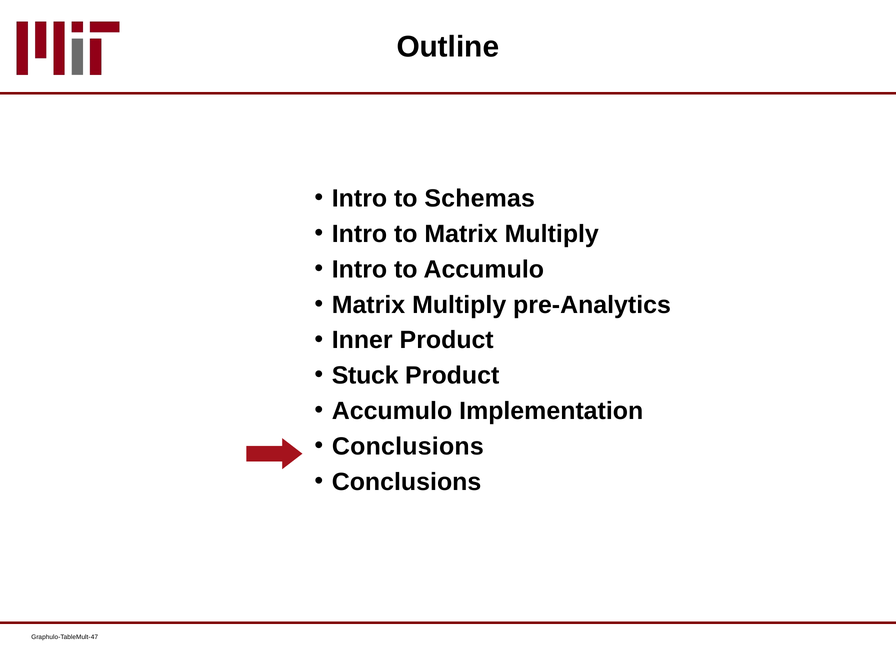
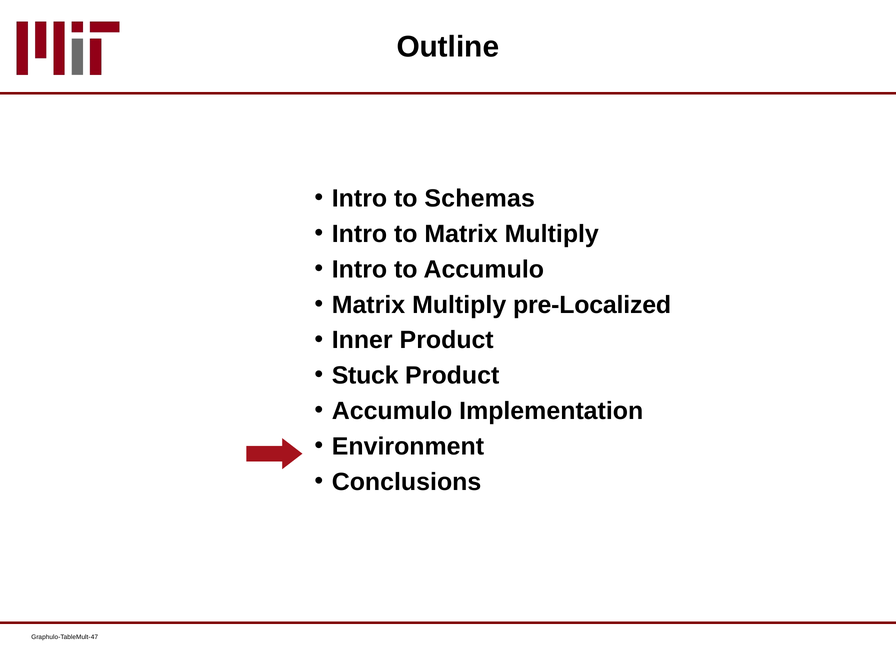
pre-Analytics: pre-Analytics -> pre-Localized (592, 305)
Conclusions: Conclusions -> Environment (408, 447)
